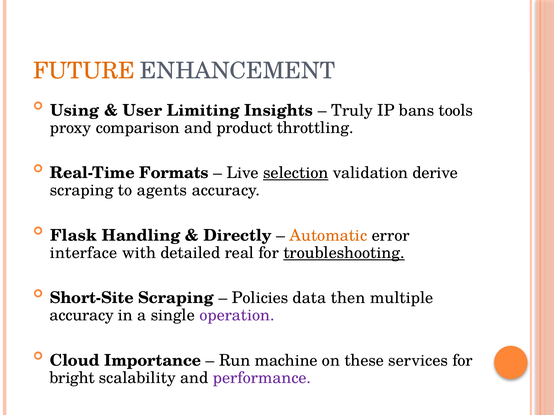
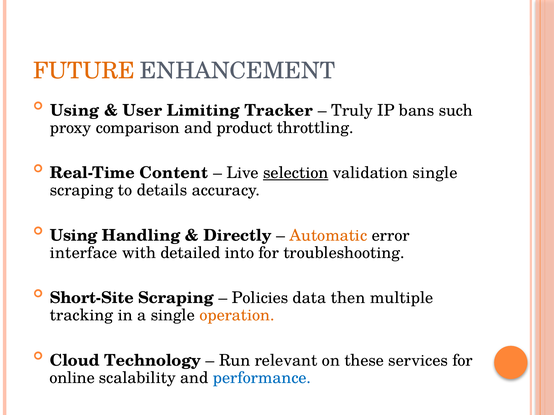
Insights: Insights -> Tracker (279, 111)
tools: tools -> such (456, 111)
Formats: Formats -> Content (174, 173)
validation derive: derive -> single (435, 173)
agents: agents -> details (162, 191)
Flask: Flask -> Using (74, 236)
real: real -> into (239, 253)
troubleshooting underline: present -> none (344, 253)
accuracy: accuracy -> tracking (82, 316)
operation colour: purple -> orange (237, 316)
Importance: Importance -> Technology (153, 361)
machine: machine -> relevant (286, 361)
bright: bright -> online (72, 378)
performance colour: purple -> blue (262, 378)
